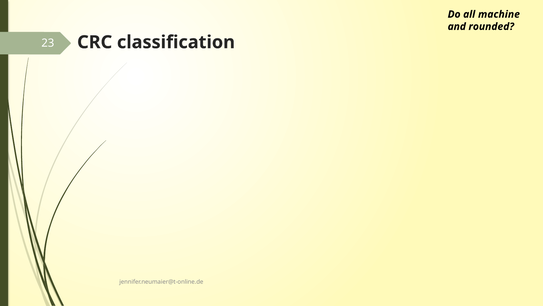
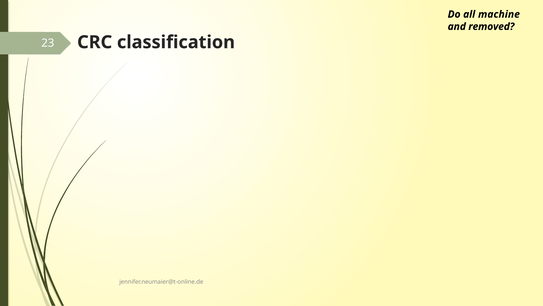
rounded: rounded -> removed (491, 27)
